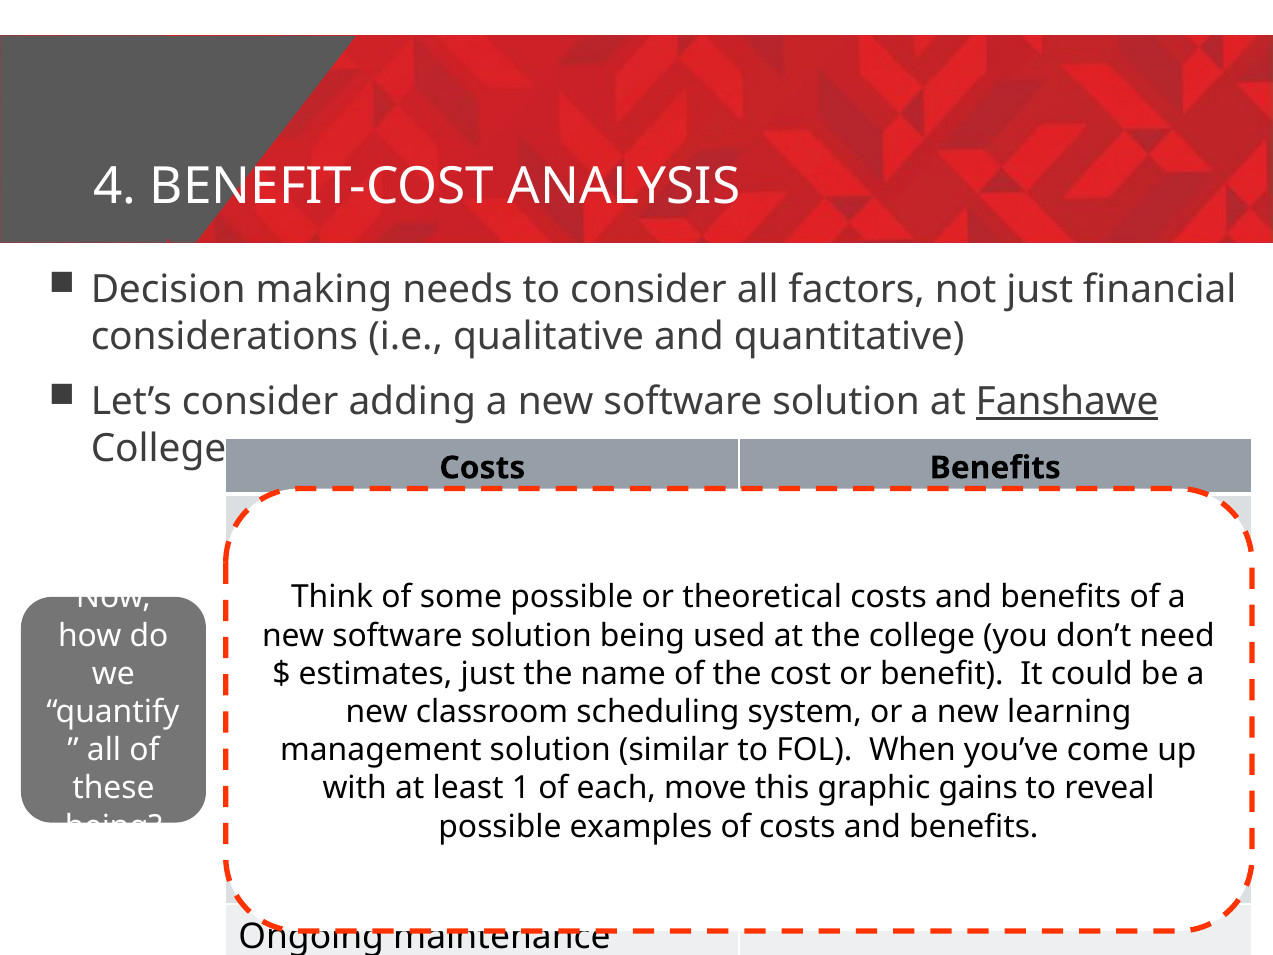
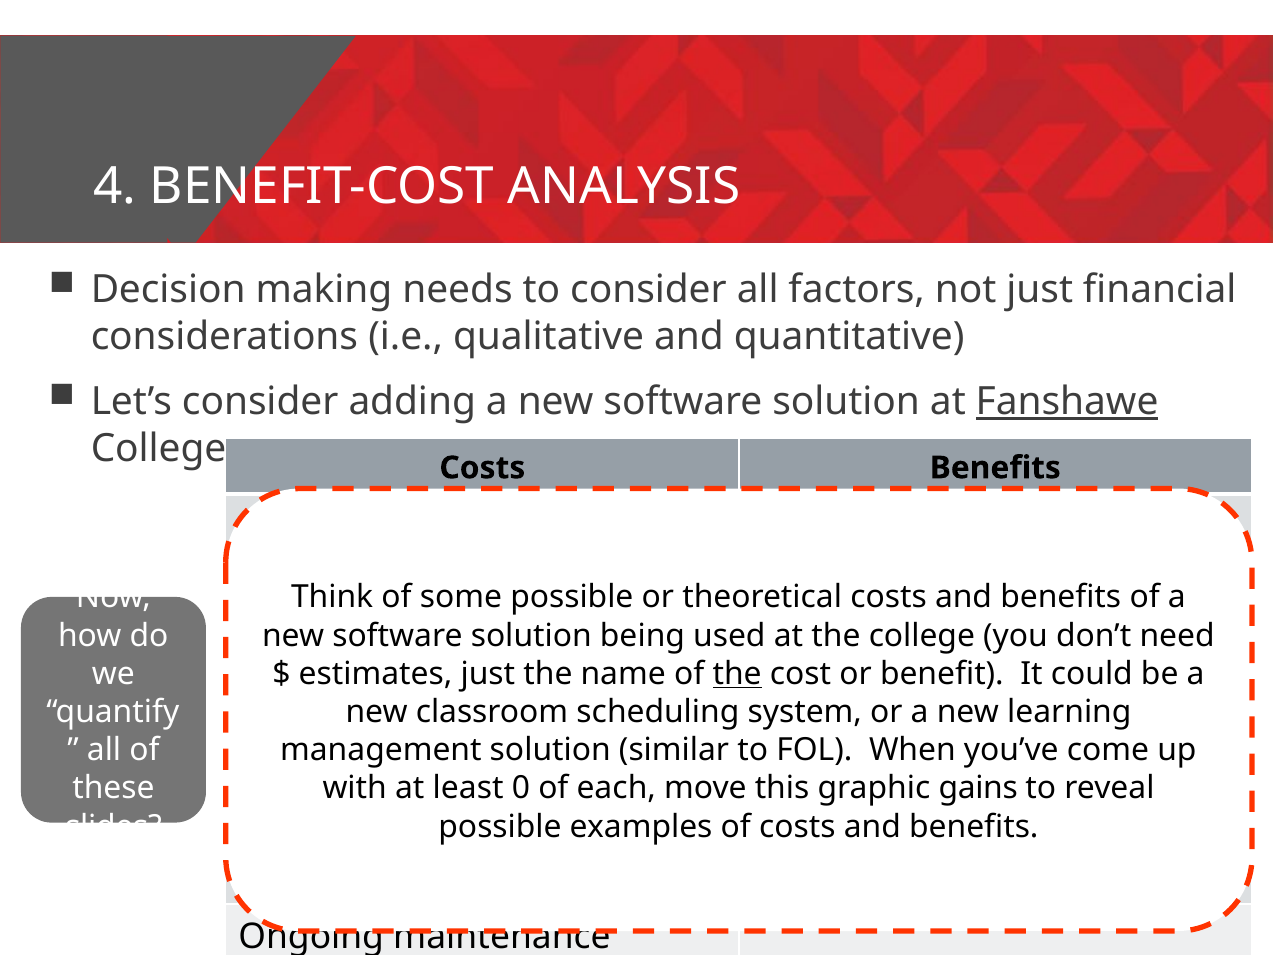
the underline: none -> present (737, 674)
1: 1 -> 0 (521, 788)
being: being -> slides (114, 826)
